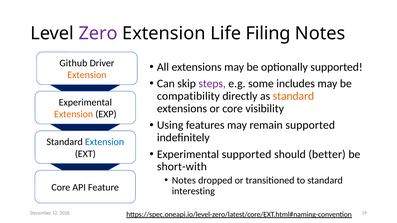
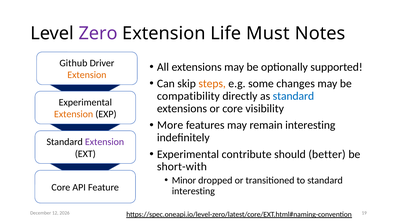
Filing: Filing -> Must (268, 33)
steps colour: purple -> orange (212, 84)
includes: includes -> changes (296, 84)
standard colour: orange -> blue (293, 96)
Using: Using -> More (170, 125)
remain supported: supported -> interesting (310, 125)
Extension colour: blue -> purple (105, 142)
Experimental supported: supported -> contribute (247, 154)
Notes: Notes -> Minor (184, 181)
